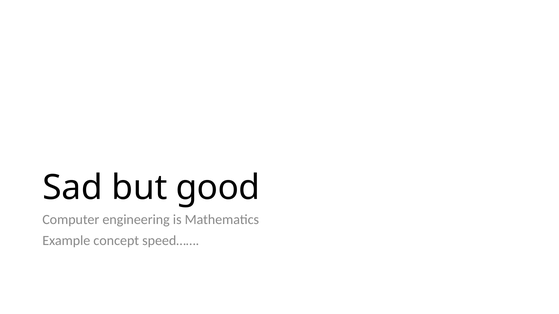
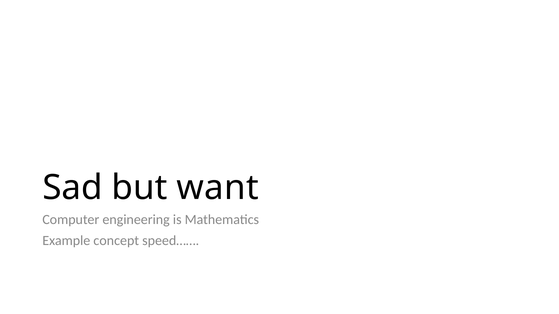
good: good -> want (218, 188)
